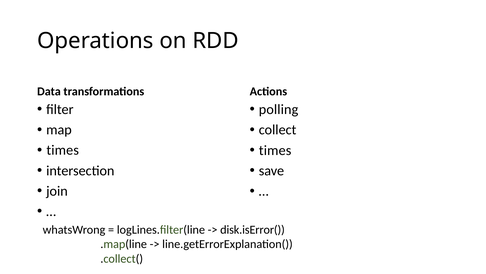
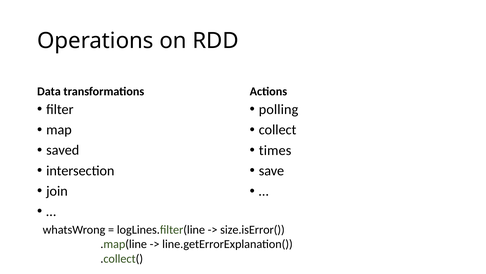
times: times -> saved (63, 150)
disk.isError(: disk.isError( -> size.isError( (252, 229)
